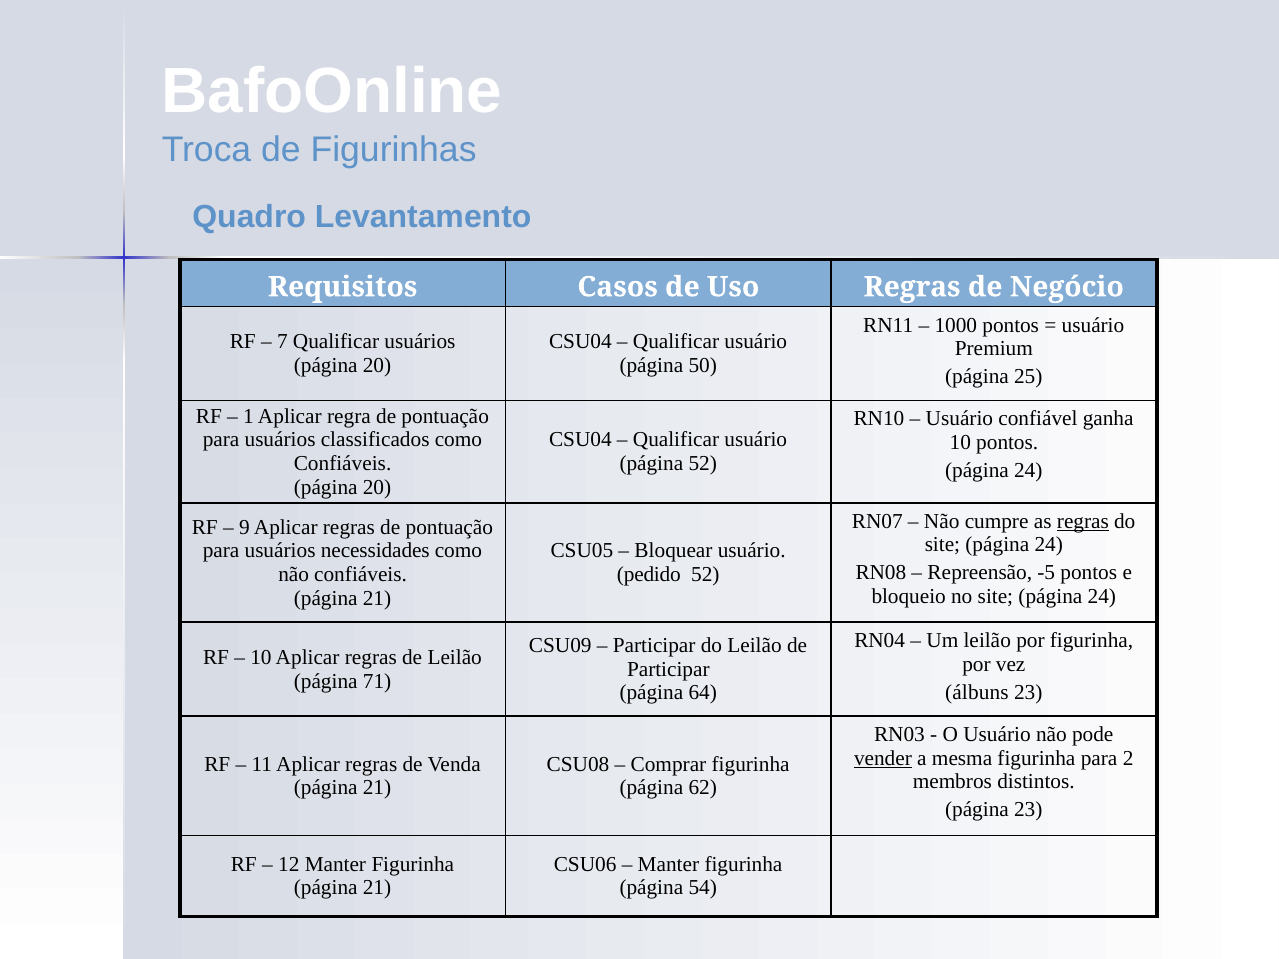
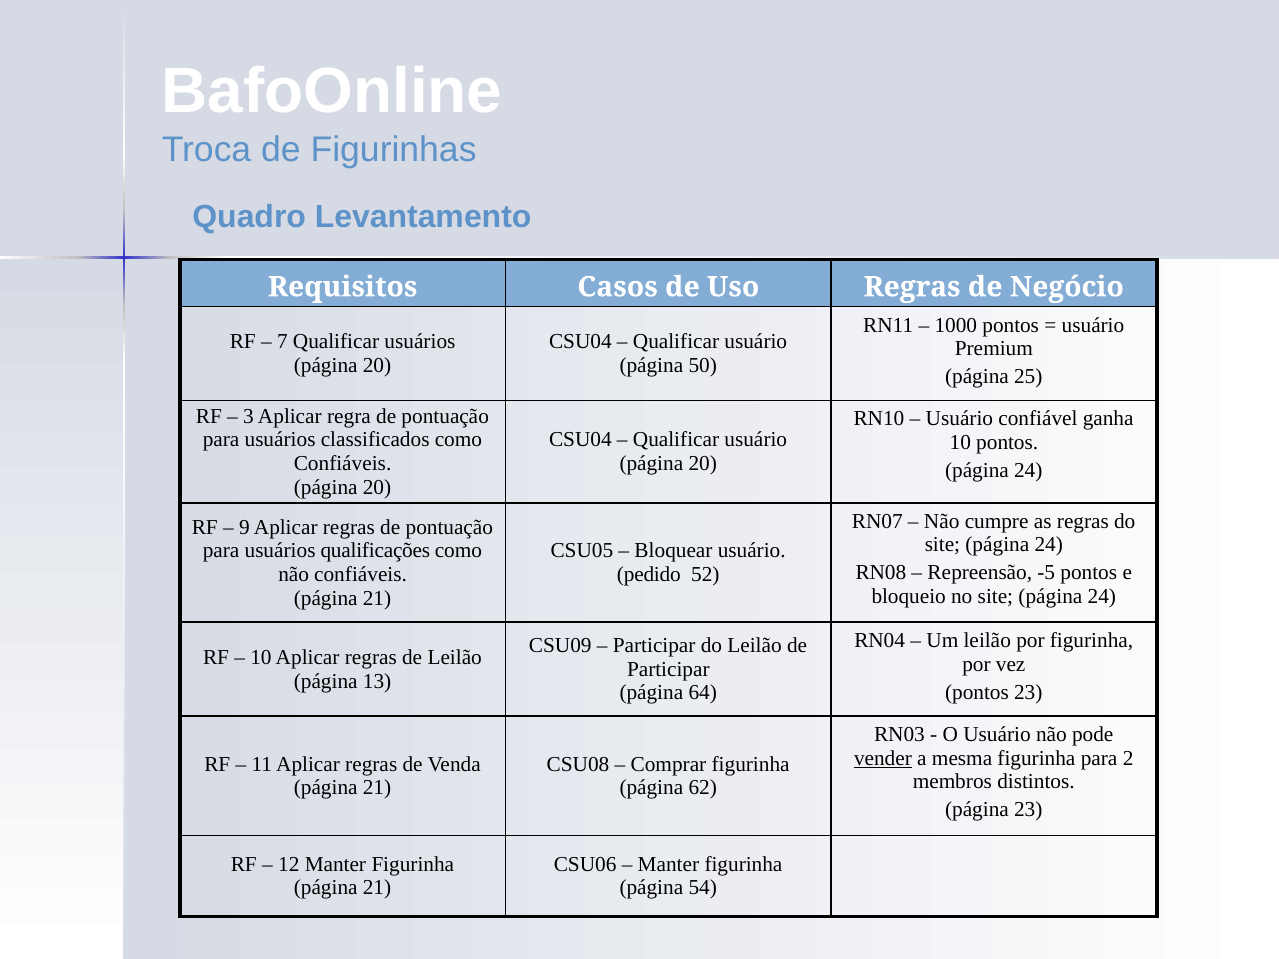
1: 1 -> 3 (249, 416)
52: 52 -> 20 (703, 464)
regras underline: present -> none (1083, 521)
necessidades: necessidades -> qualificações (375, 551)
71: 71 -> 13 (377, 681)
álbuns: álbuns -> pontos (977, 692)
